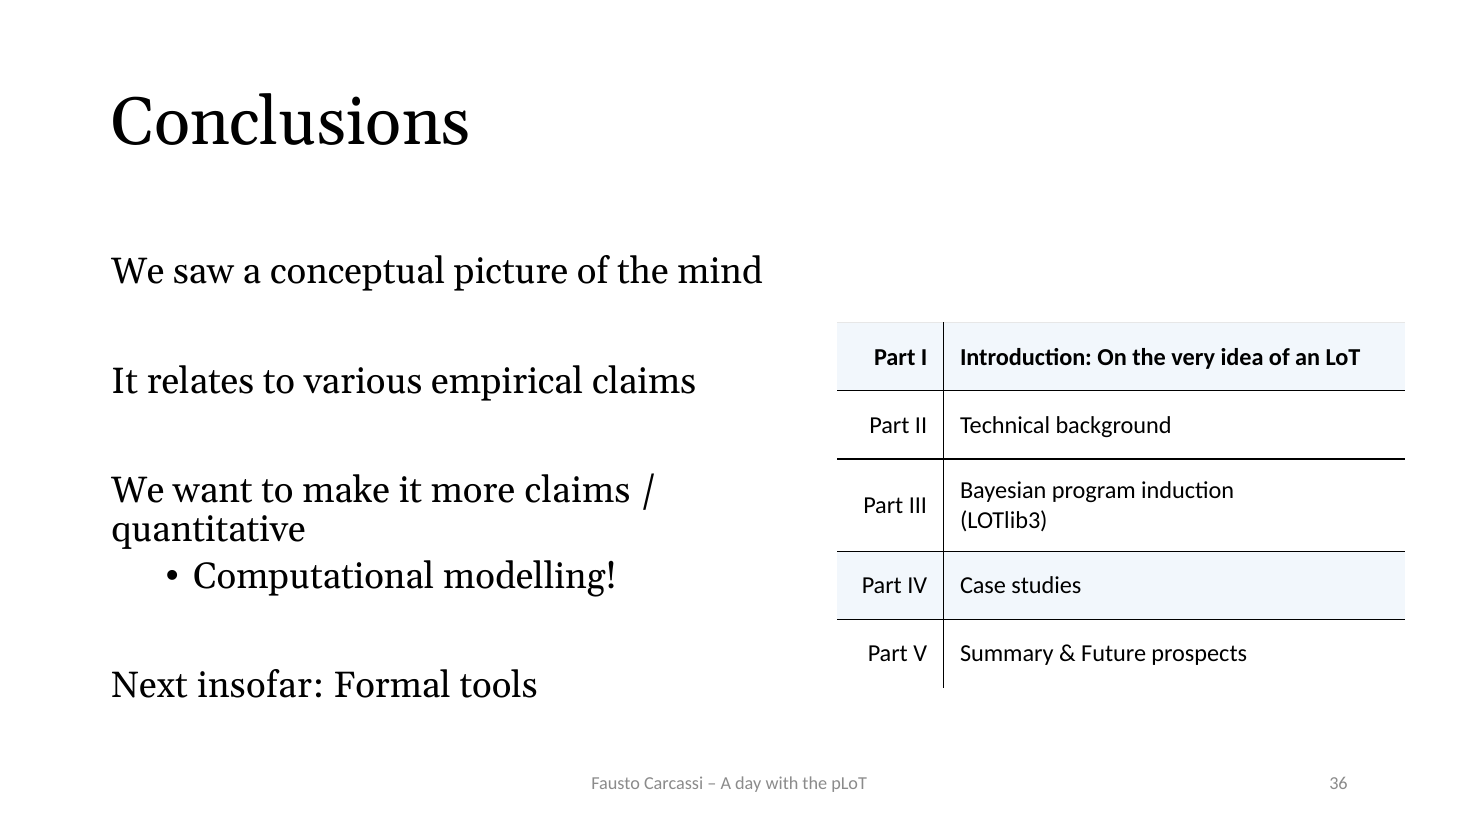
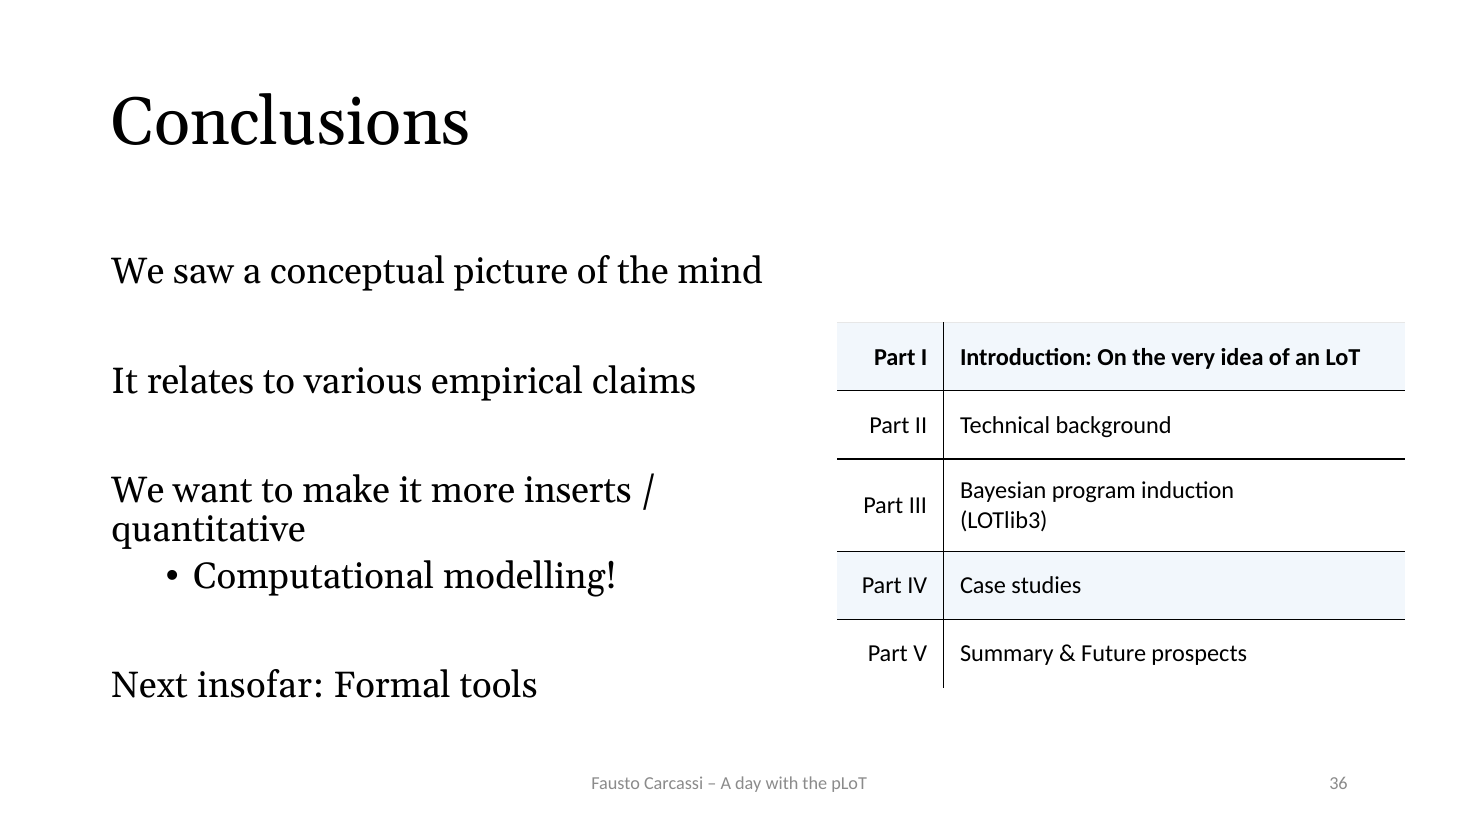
more claims: claims -> inserts (578, 490)
